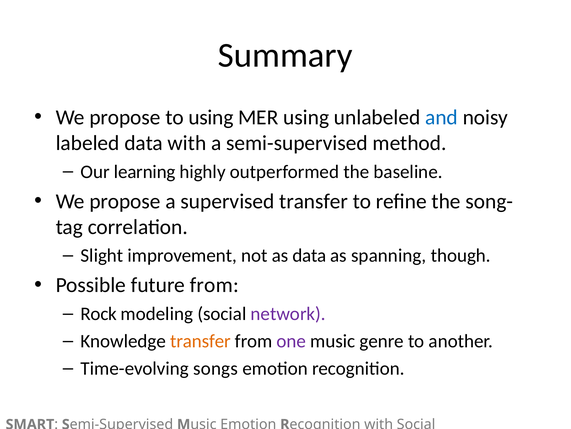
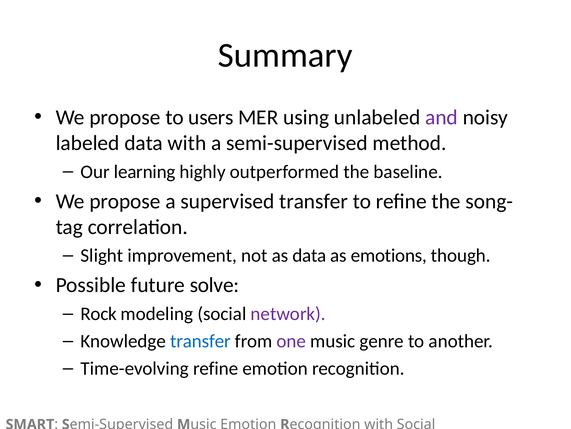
to using: using -> users (211, 117)
and colour: blue -> purple (442, 117)
spanning: spanning -> emotions (389, 255)
future from: from -> solve (214, 285)
transfer colour: orange -> blue (200, 341)
Time-evolving songs: songs -> refine (216, 368)
